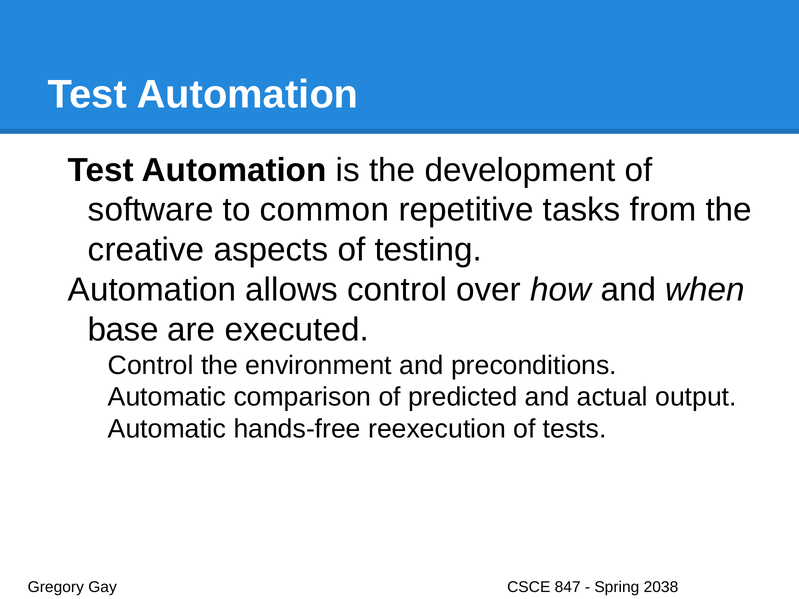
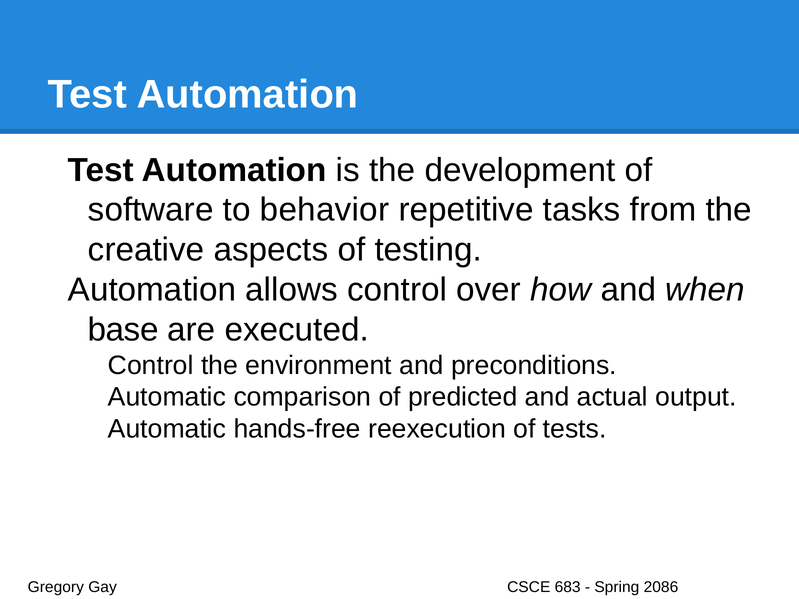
common: common -> behavior (325, 210)
847: 847 -> 683 (568, 588)
2038: 2038 -> 2086 (661, 588)
